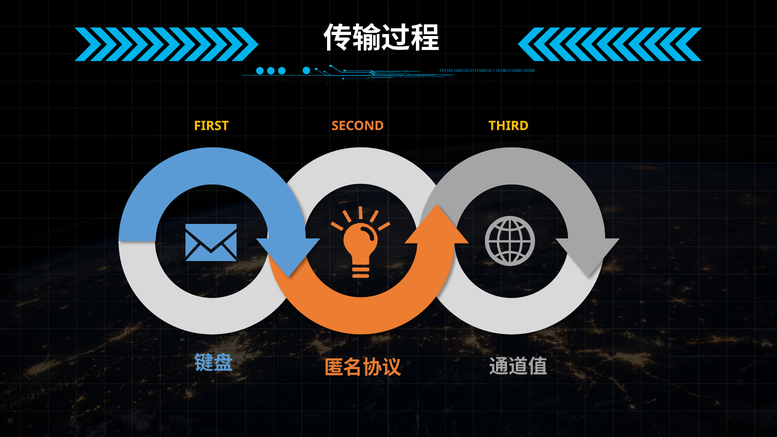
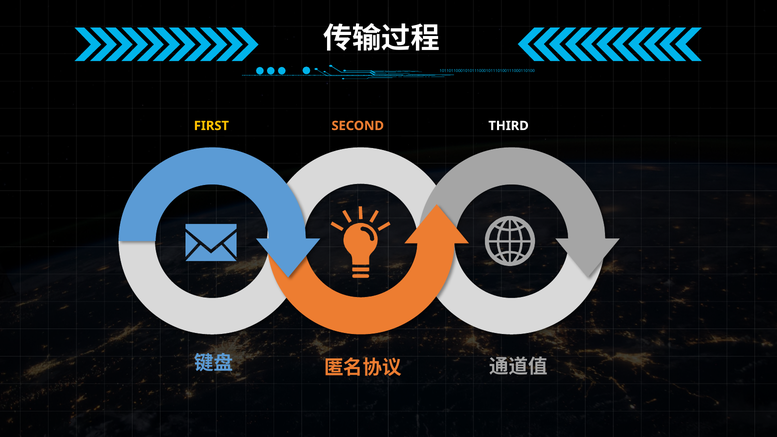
THIRD colour: yellow -> white (509, 126)
